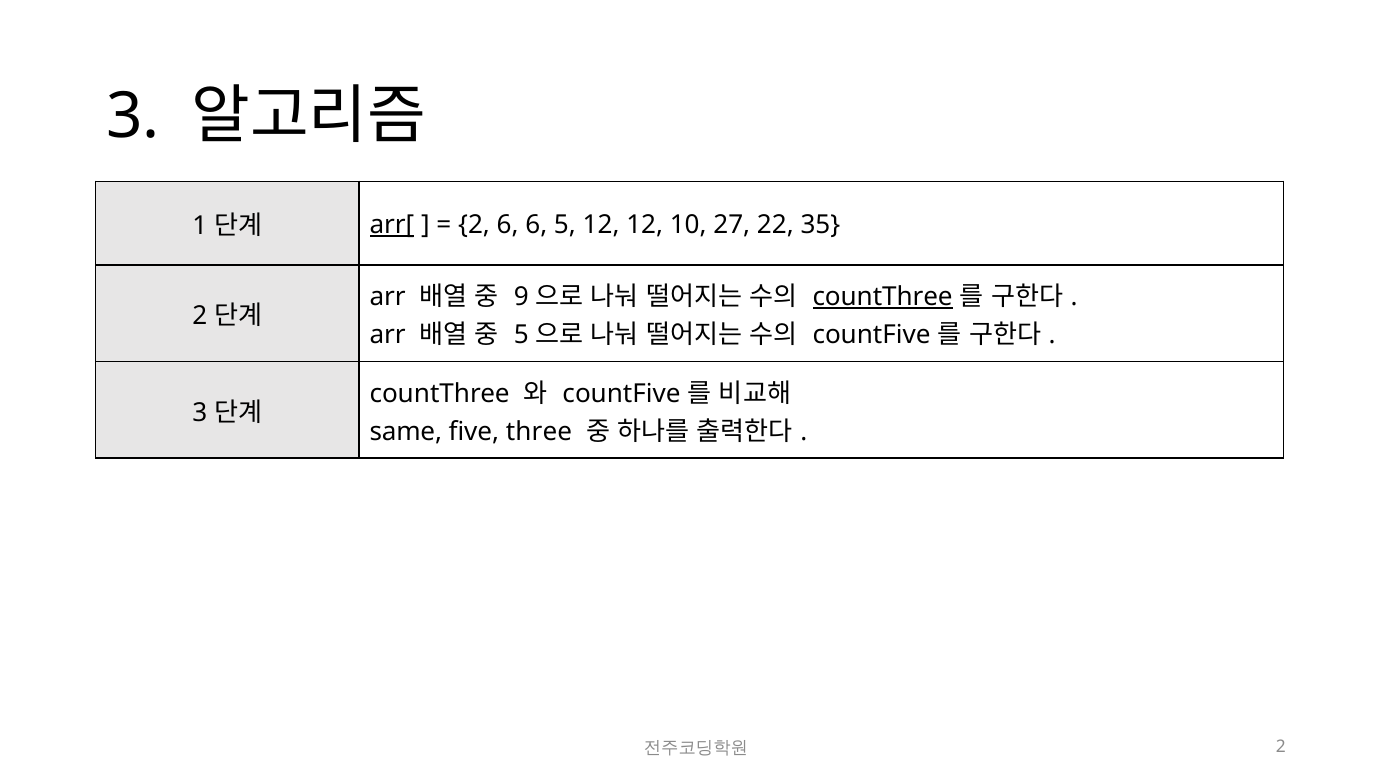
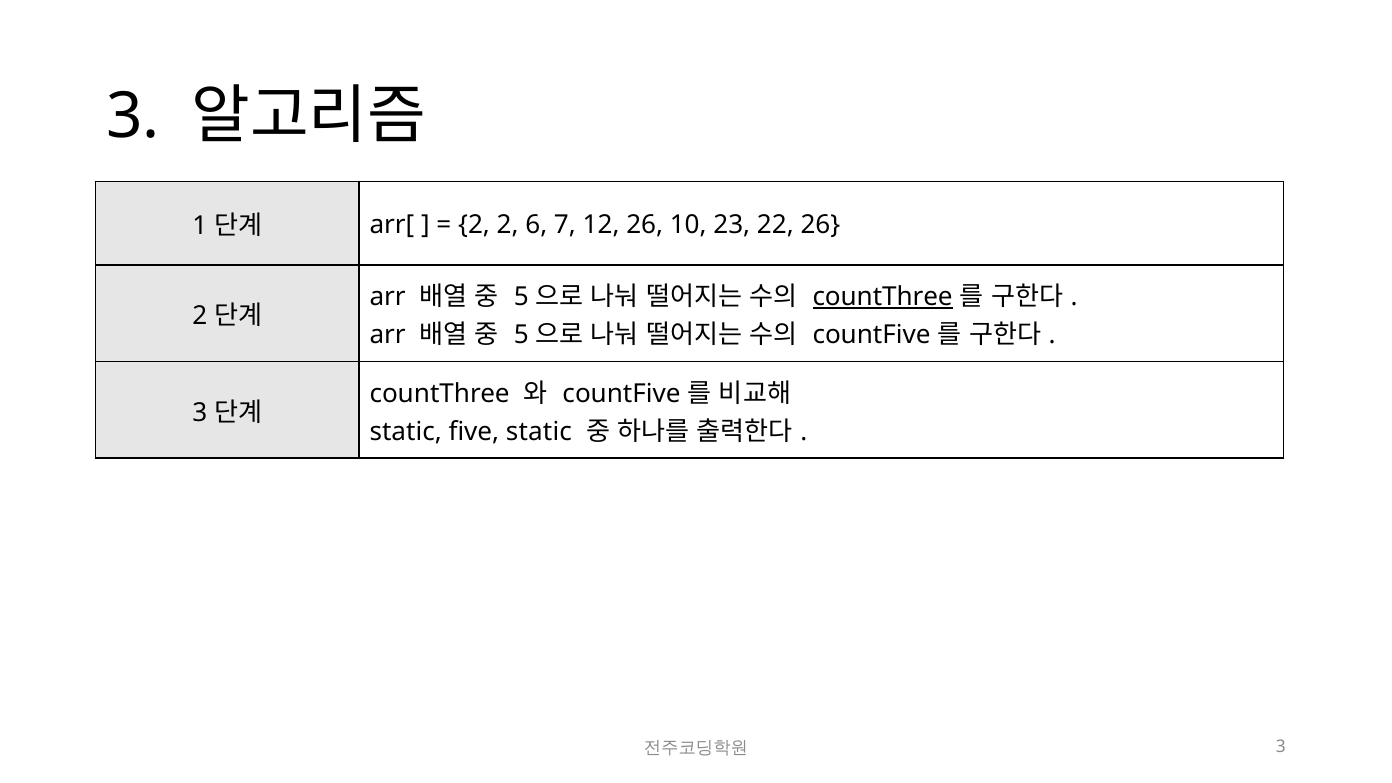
arr[ underline: present -> none (392, 225)
2 6: 6 -> 2 (508, 225)
6 5: 5 -> 7 (565, 225)
12 12: 12 -> 26 (645, 225)
27: 27 -> 23 (732, 225)
22 35: 35 -> 26 (820, 225)
9: 9 -> 5 (521, 297)
same: same -> static (406, 431)
five three: three -> static (539, 431)
2: 2 -> 3 (1281, 746)
